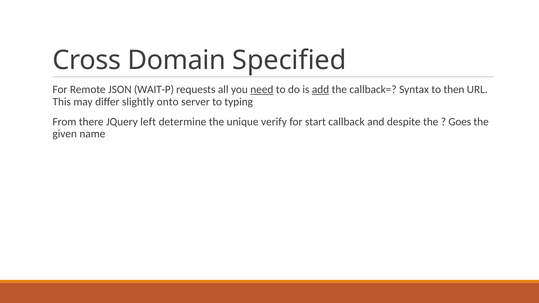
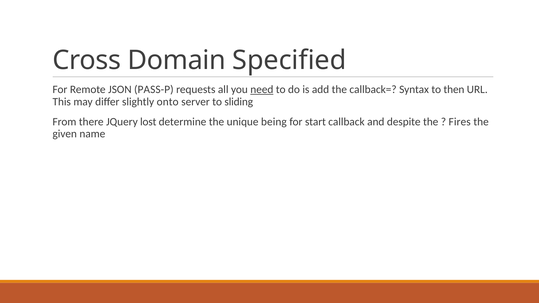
WAIT-P: WAIT-P -> PASS-P (154, 90)
add underline: present -> none (321, 90)
typing: typing -> sliding (239, 102)
left: left -> lost (148, 122)
verify: verify -> being (274, 122)
Goes: Goes -> Fires (460, 122)
